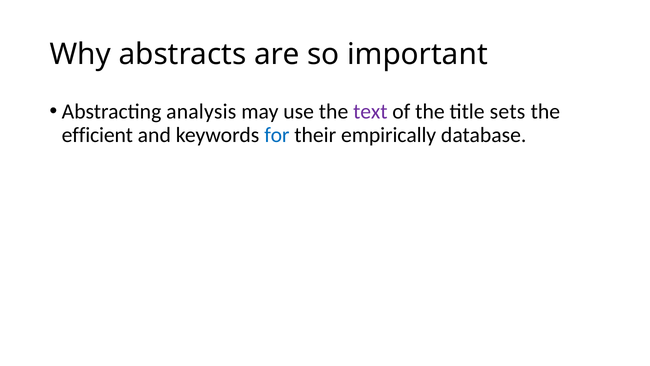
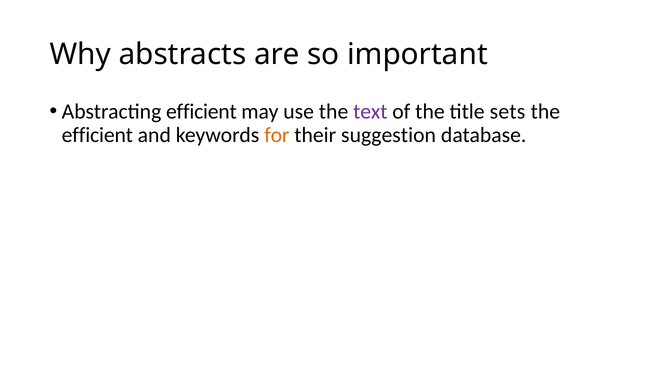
Abstracting analysis: analysis -> efficient (201, 111)
for colour: blue -> orange (277, 135)
empirically: empirically -> suggestion (389, 135)
